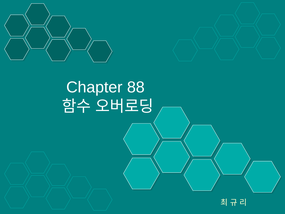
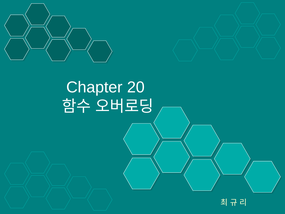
88: 88 -> 20 (136, 87)
